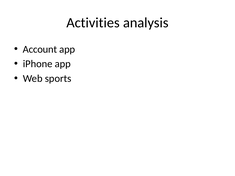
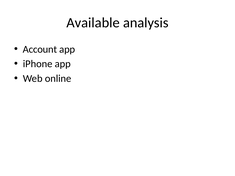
Activities: Activities -> Available (93, 23)
sports: sports -> online (58, 79)
